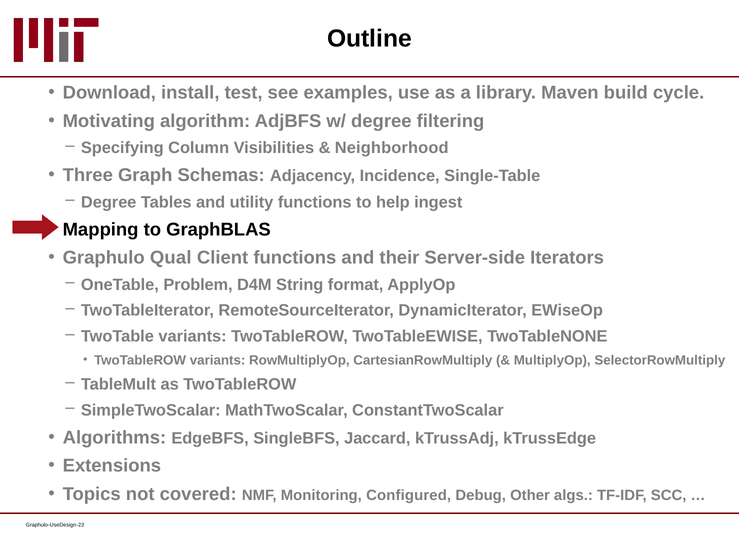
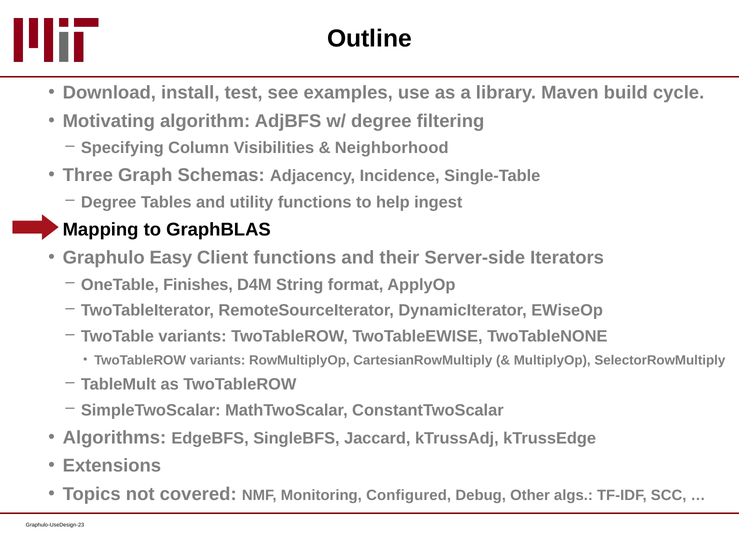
Qual: Qual -> Easy (171, 258)
Problem: Problem -> Finishes (198, 285)
